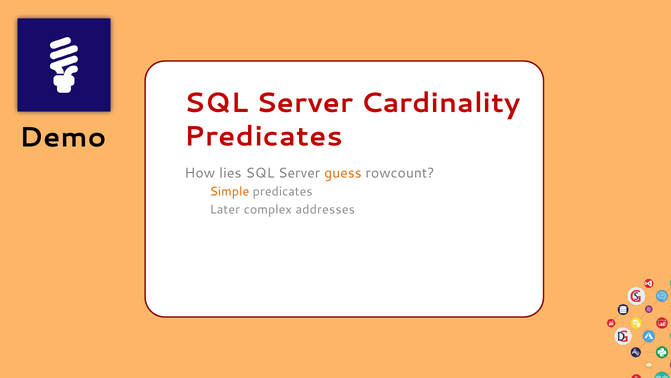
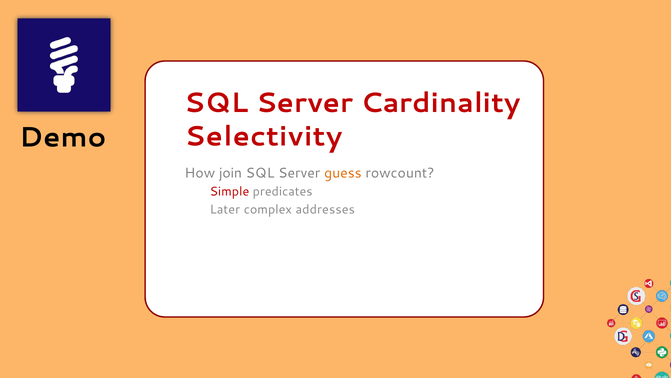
Predicates: Predicates -> Selectivity (264, 136)
lies: lies -> join (231, 173)
Simple colour: orange -> red (229, 192)
